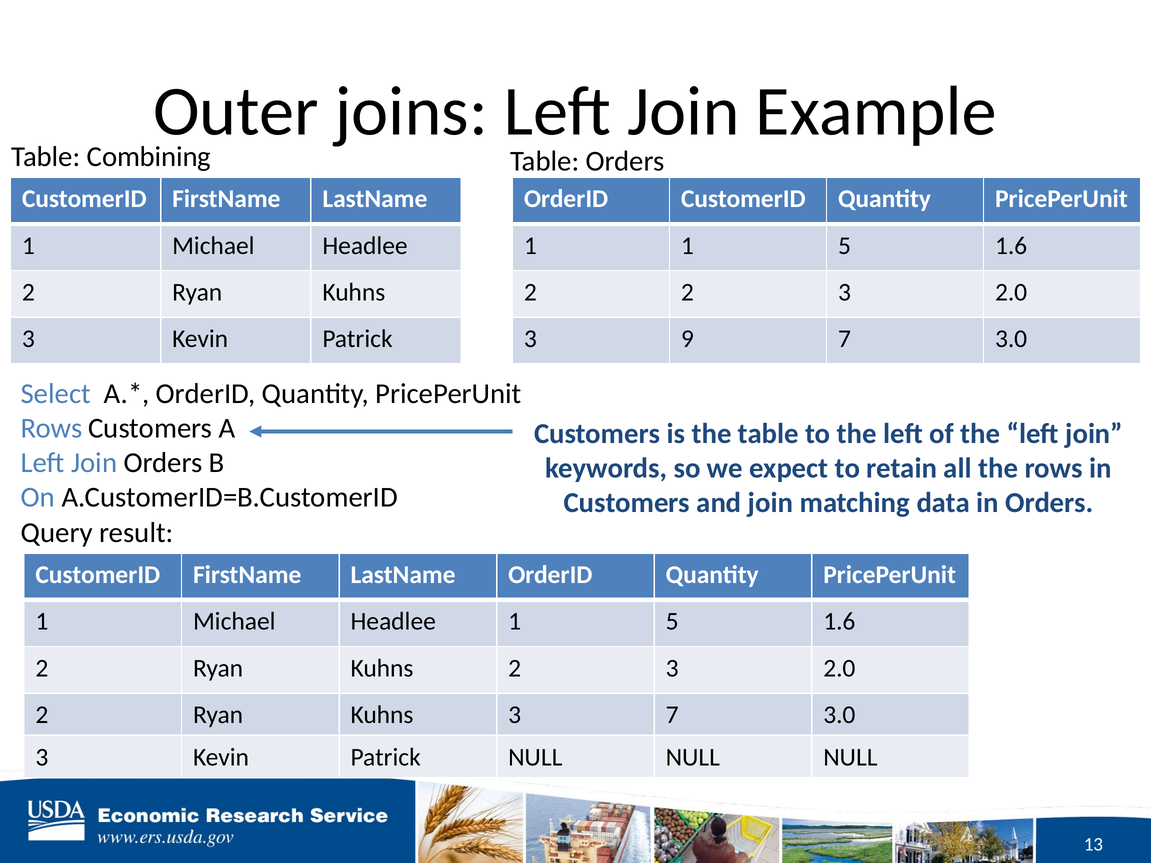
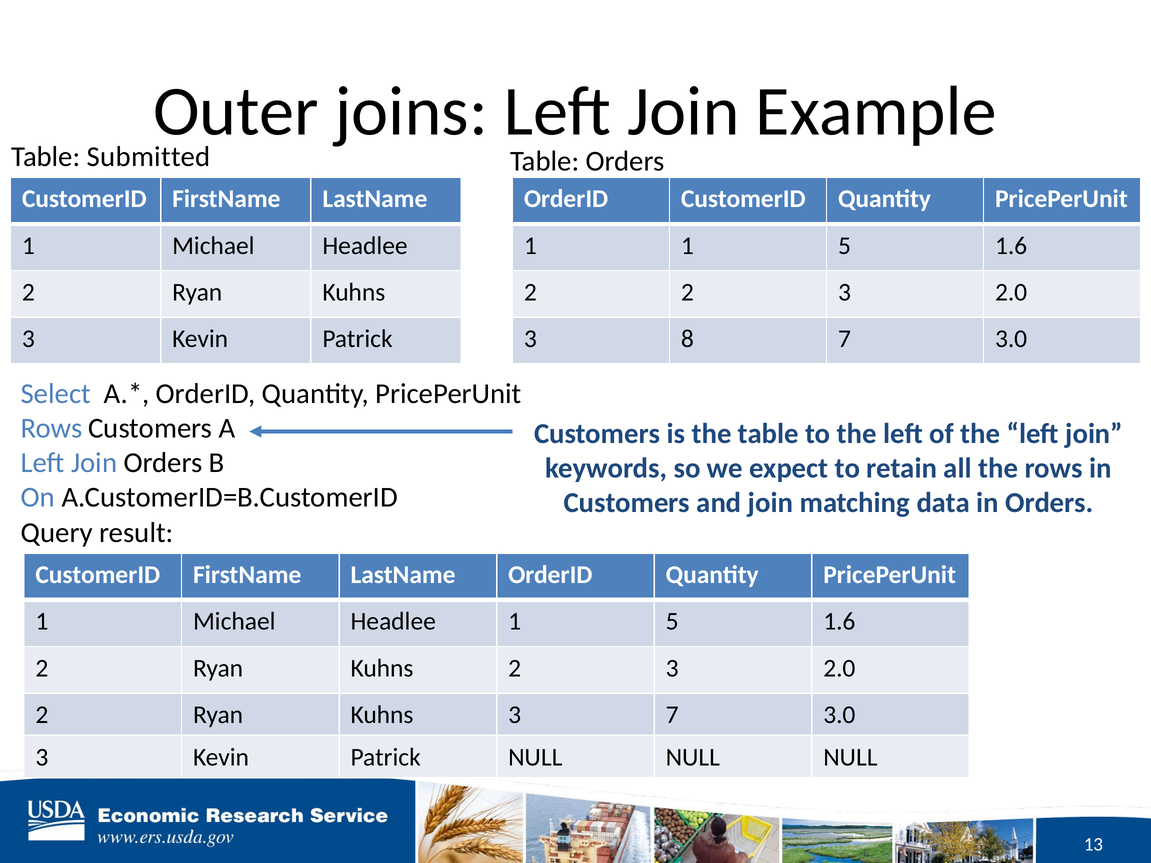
Combining: Combining -> Submitted (149, 157)
9: 9 -> 8 (687, 339)
